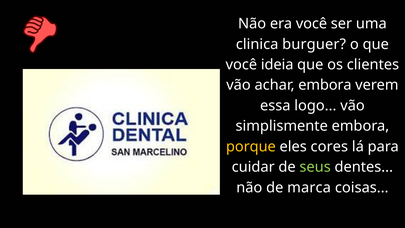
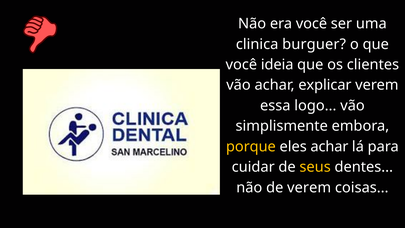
achar embora: embora -> explicar (325, 85)
eles cores: cores -> achar (329, 147)
seus colour: light green -> yellow (315, 167)
de marca: marca -> verem (309, 187)
